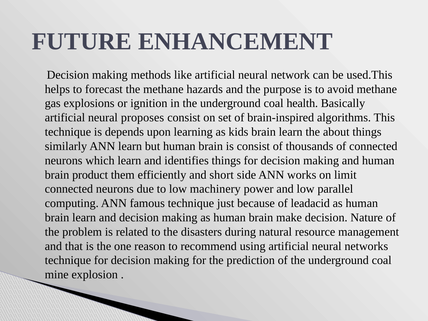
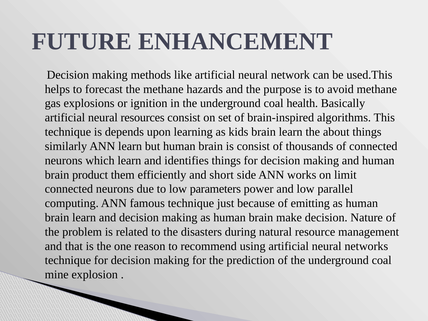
proposes: proposes -> resources (143, 118)
machinery: machinery -> parameters (215, 189)
leadacid: leadacid -> emitting (310, 203)
